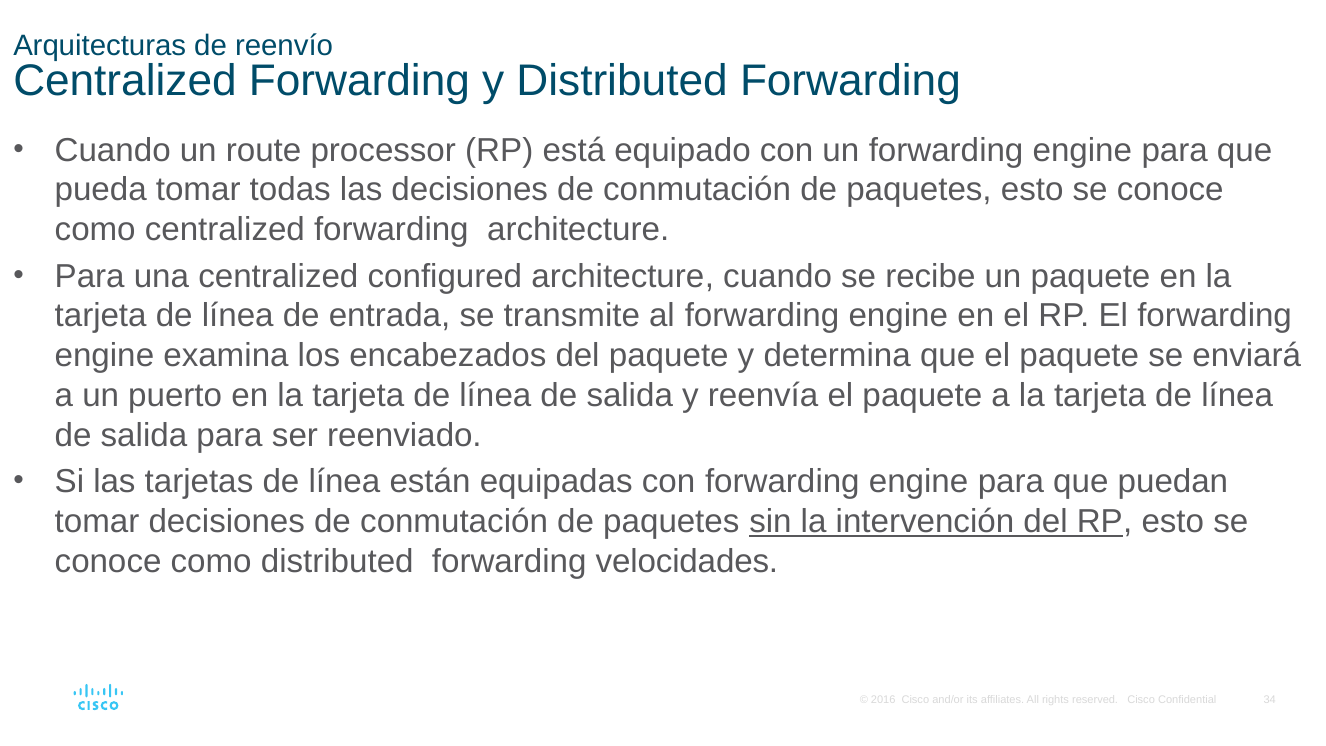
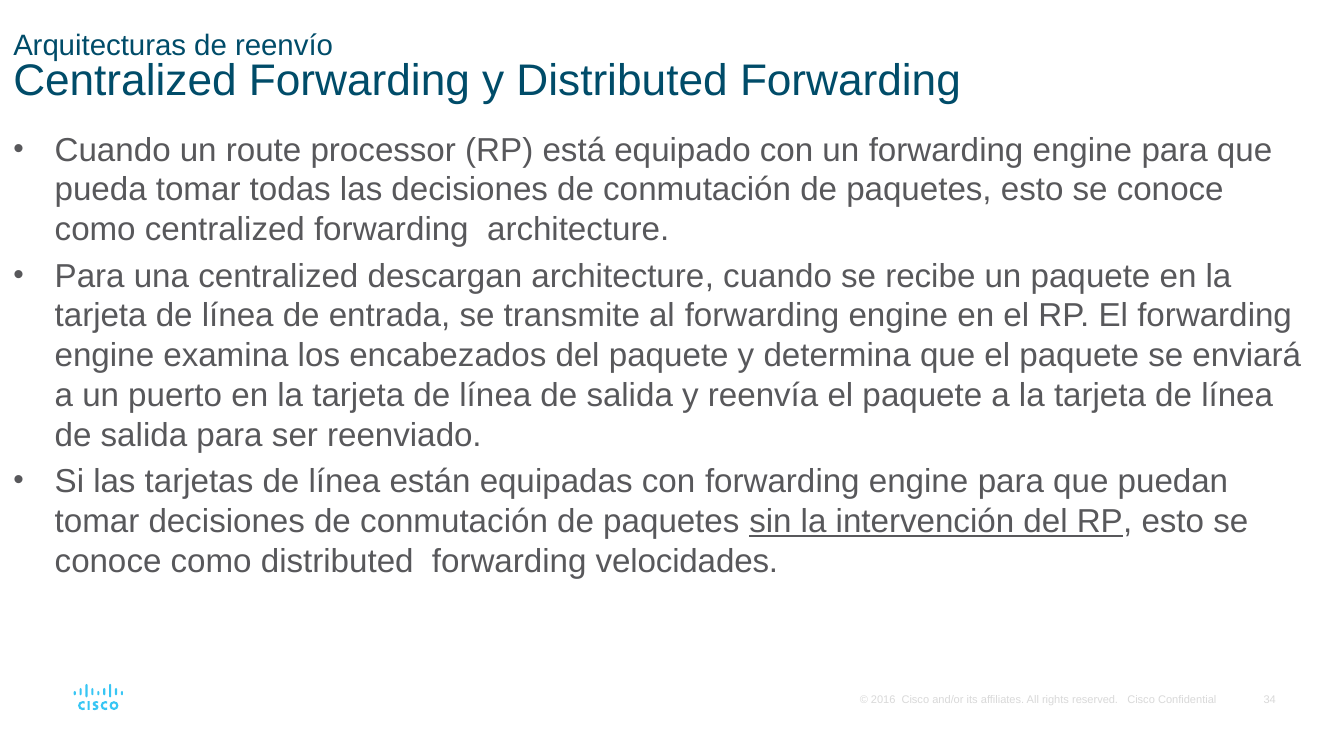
configured: configured -> descargan (445, 276)
